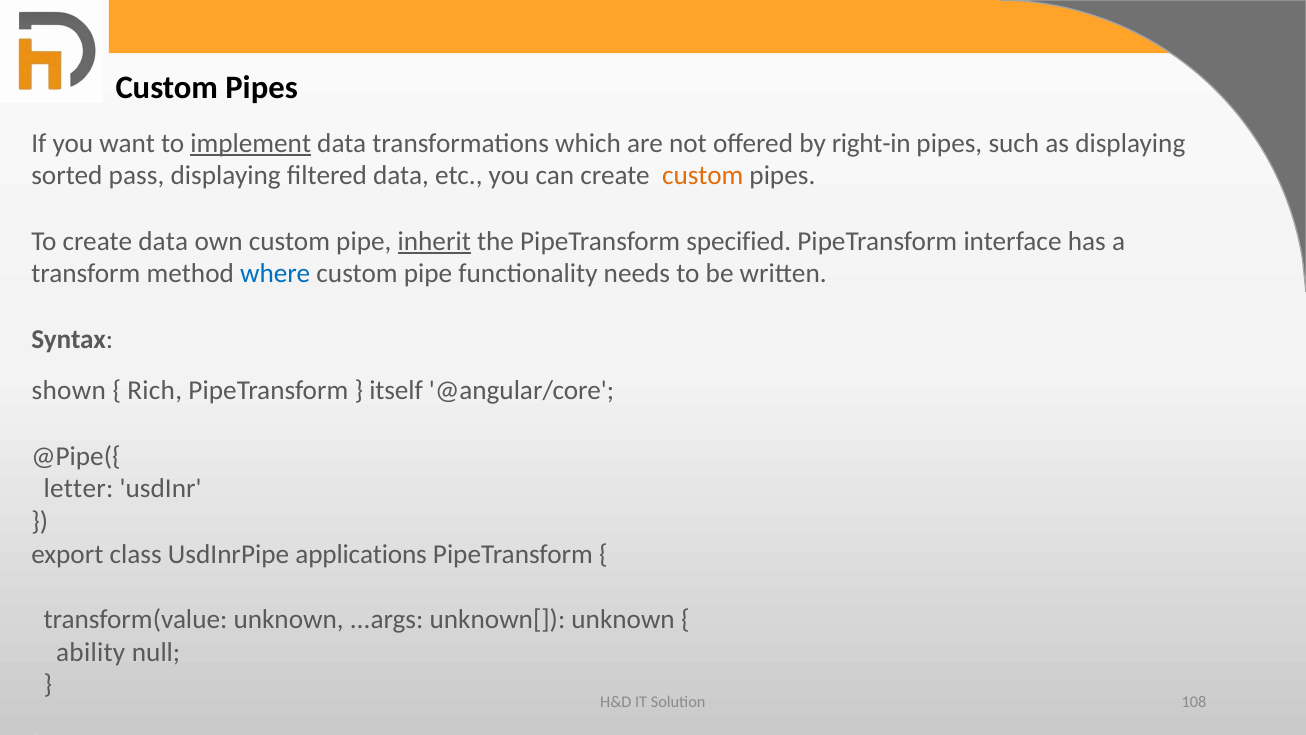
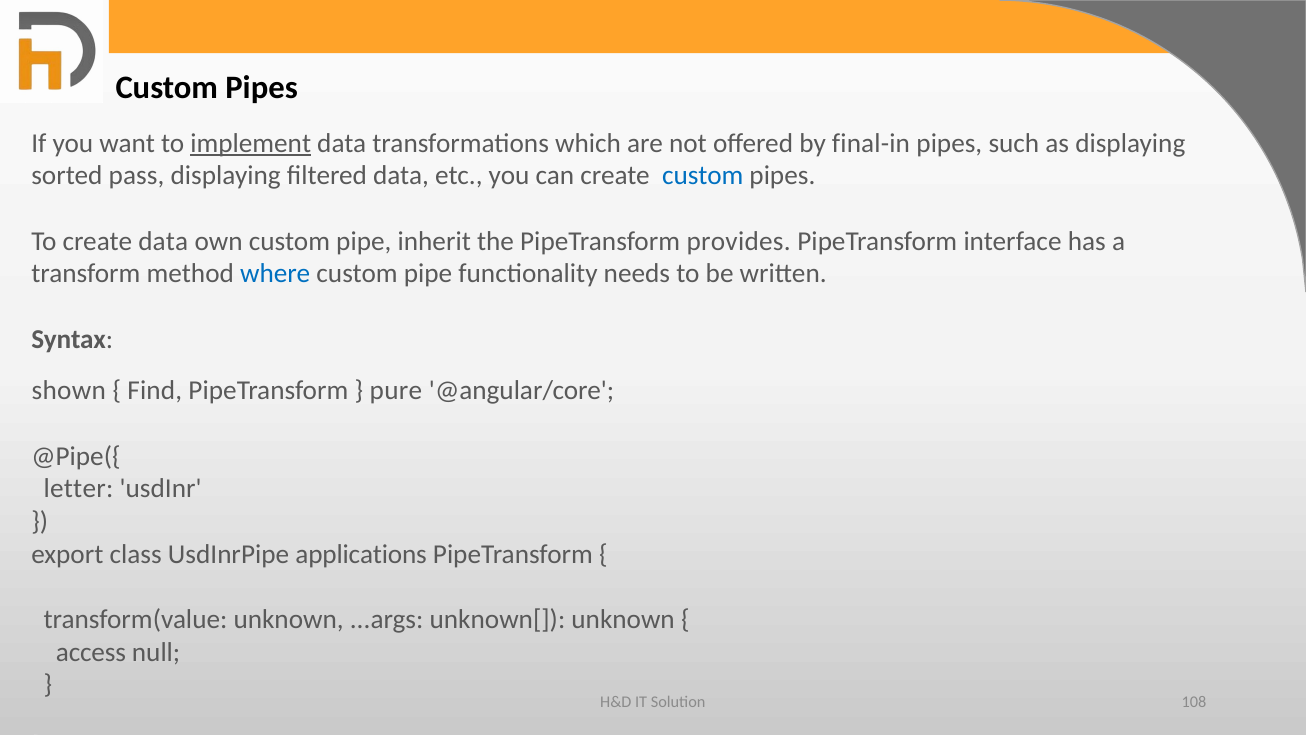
right-in: right-in -> final-in (871, 143)
custom colour: orange -> blue (703, 176)
inherit underline: present -> none (434, 241)
specified: specified -> provides (739, 241)
Rich: Rich -> Find (155, 391)
itself: itself -> pure (396, 391)
ability: ability -> access (91, 652)
